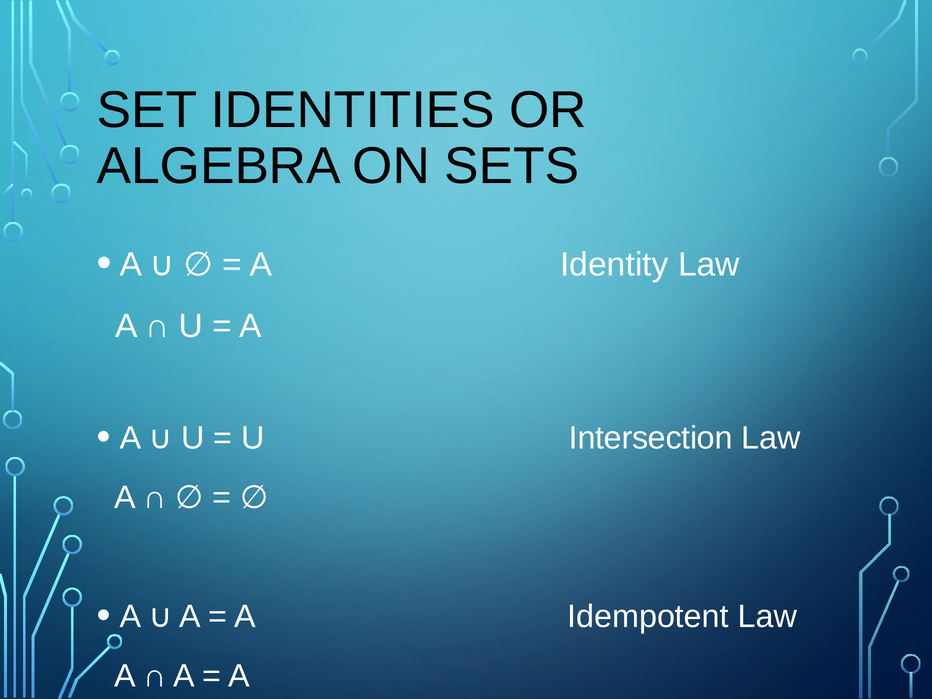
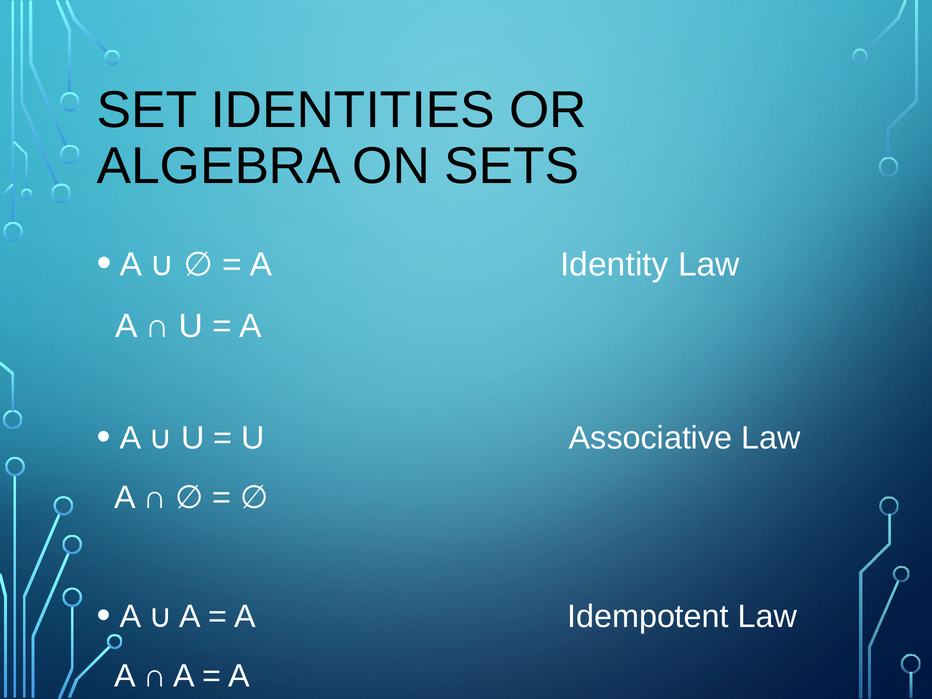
Intersection: Intersection -> Associative (651, 438)
